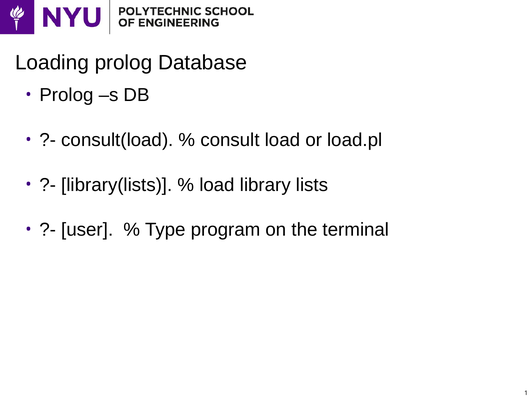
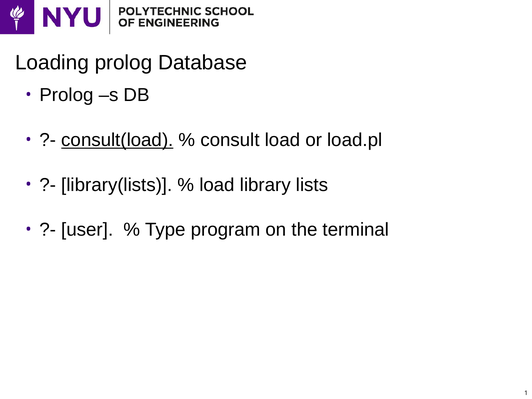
consult(load underline: none -> present (117, 140)
